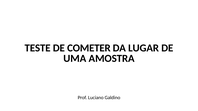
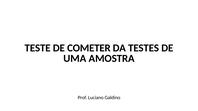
LUGAR: LUGAR -> TESTES (144, 48)
